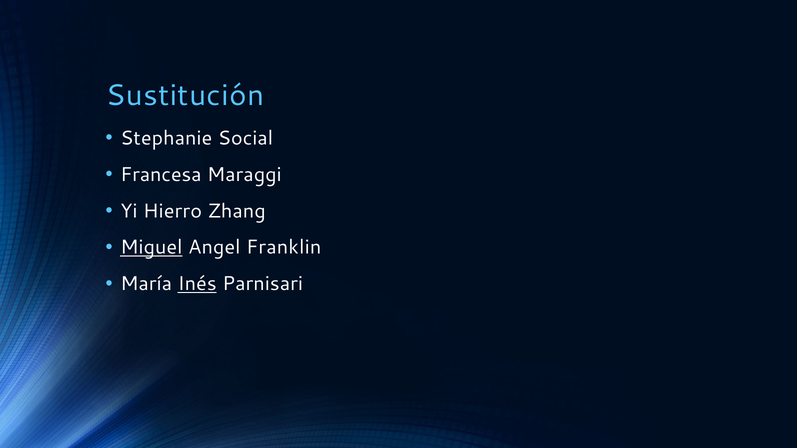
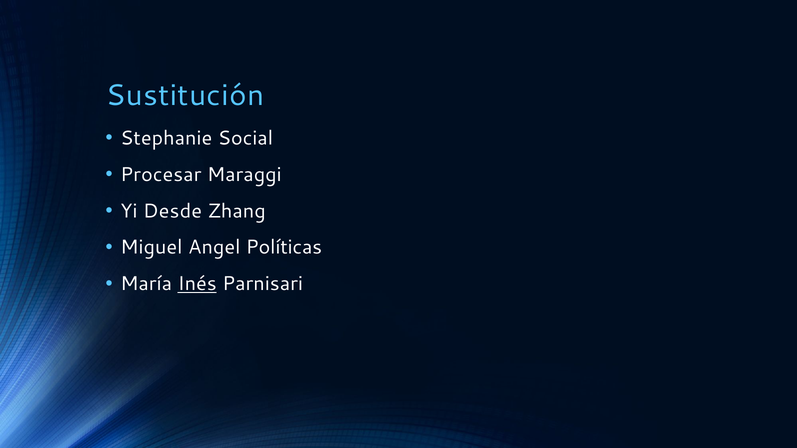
Francesa: Francesa -> Procesar (161, 175)
Hierro: Hierro -> Desde (173, 211)
Miguel underline: present -> none (151, 248)
Franklin: Franklin -> Políticas (284, 248)
